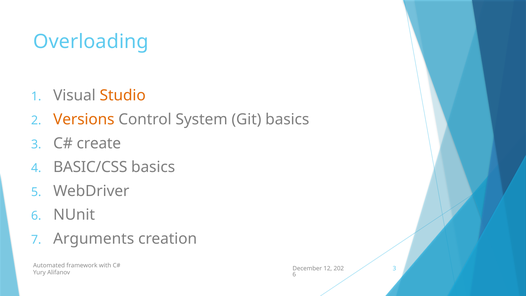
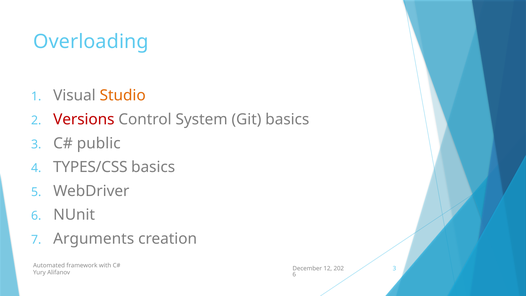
Versions colour: orange -> red (84, 119)
create: create -> public (99, 143)
BASIC/CSS: BASIC/CSS -> TYPES/CSS (90, 167)
